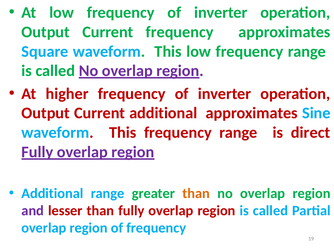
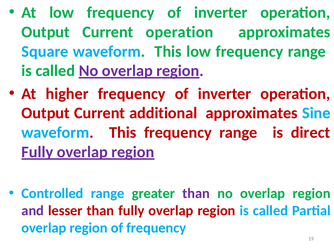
Current frequency: frequency -> operation (180, 32)
Additional: Additional -> Controlled (52, 194)
than colour: orange -> purple (196, 194)
